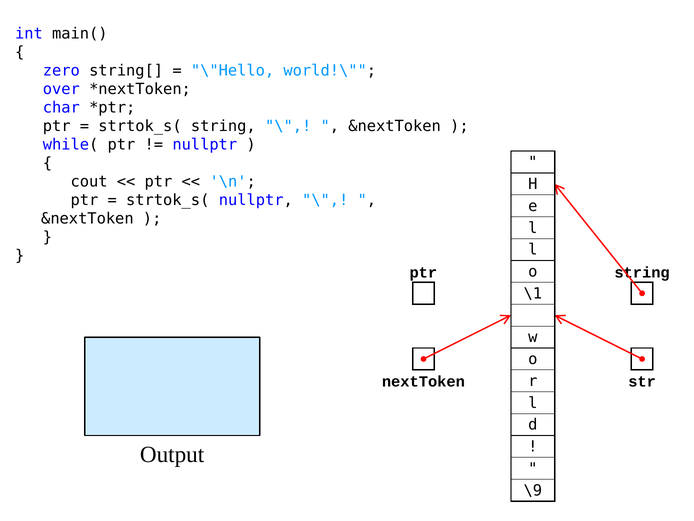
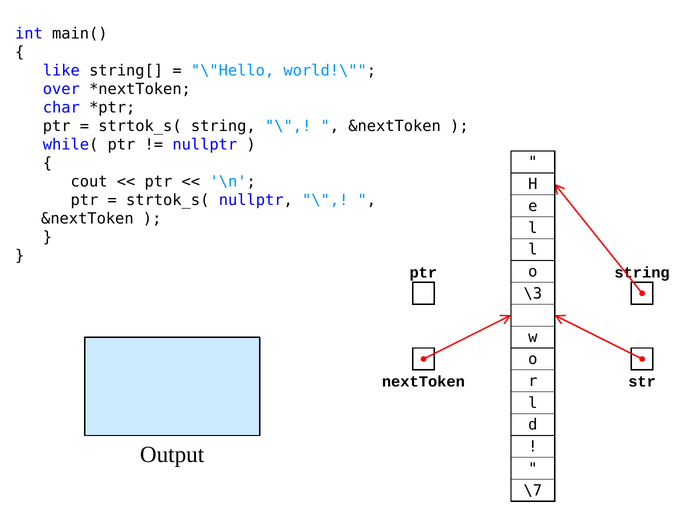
zero: zero -> like (61, 71)
\1: \1 -> \3 (533, 293)
\9: \9 -> \7 (533, 490)
